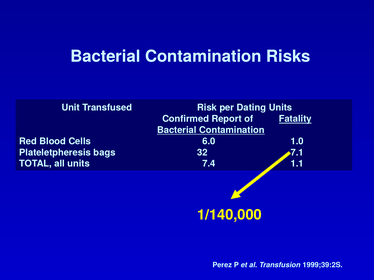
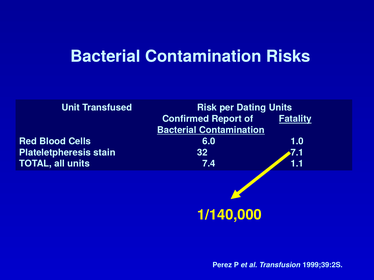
bags: bags -> stain (105, 153)
